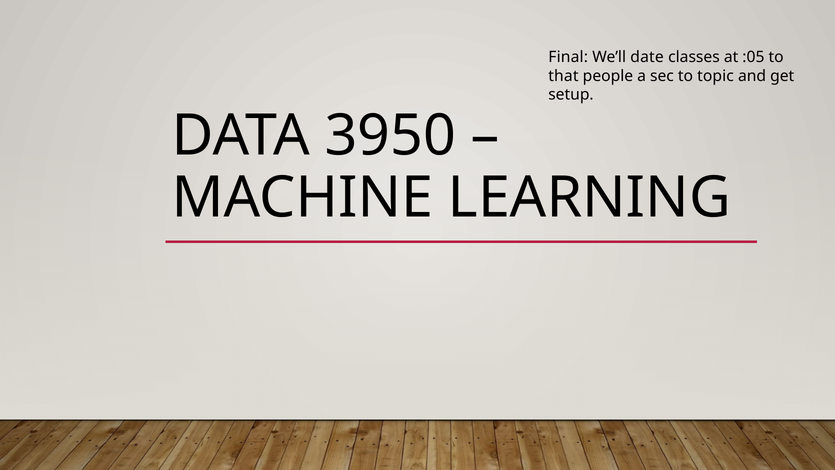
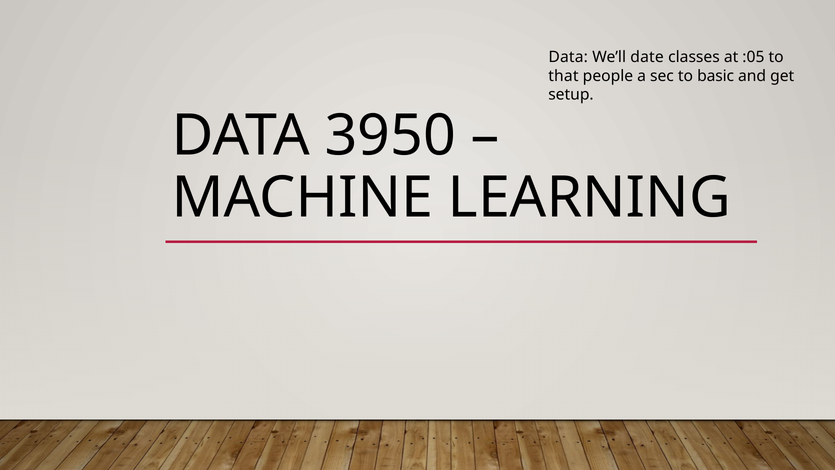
Final: Final -> Data (568, 57)
topic: topic -> basic (716, 76)
